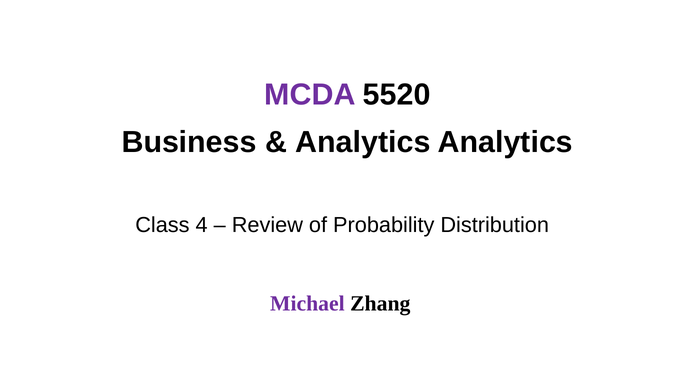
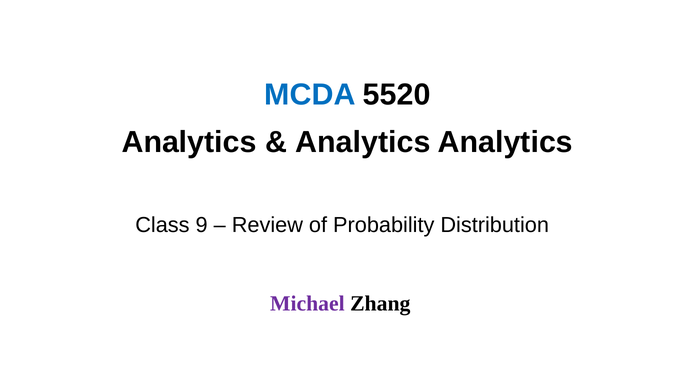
MCDA colour: purple -> blue (310, 95)
Business: Business -> Analytics (189, 142)
4: 4 -> 9 (202, 225)
